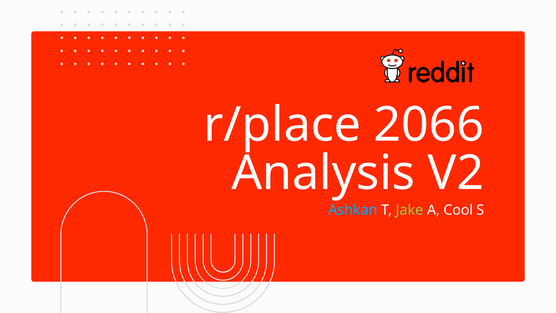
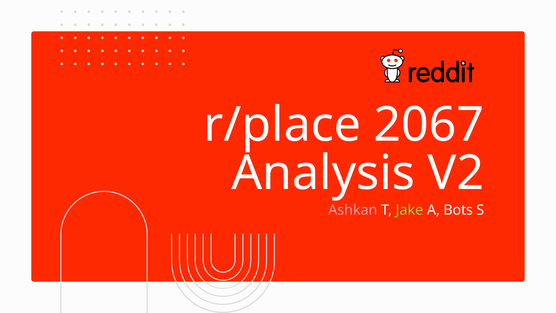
2066: 2066 -> 2067 (429, 125)
Ashkan colour: light blue -> pink (353, 210)
Cool: Cool -> Bots (458, 210)
